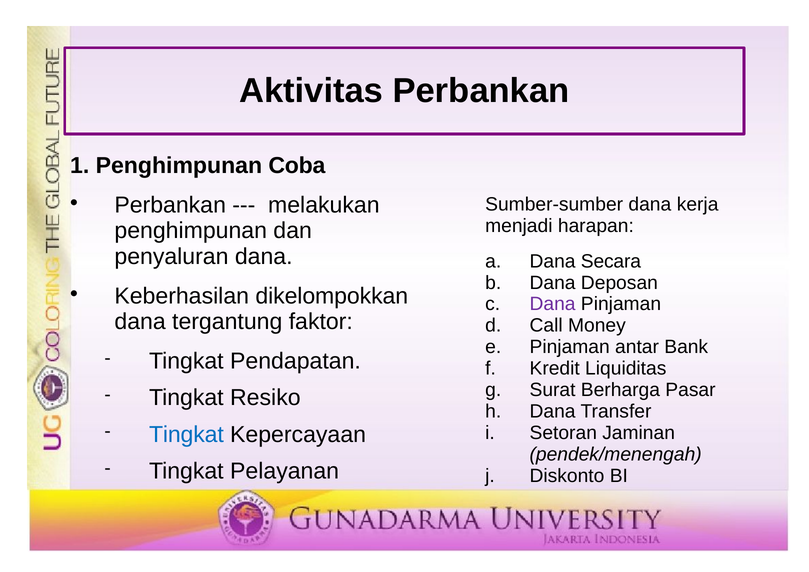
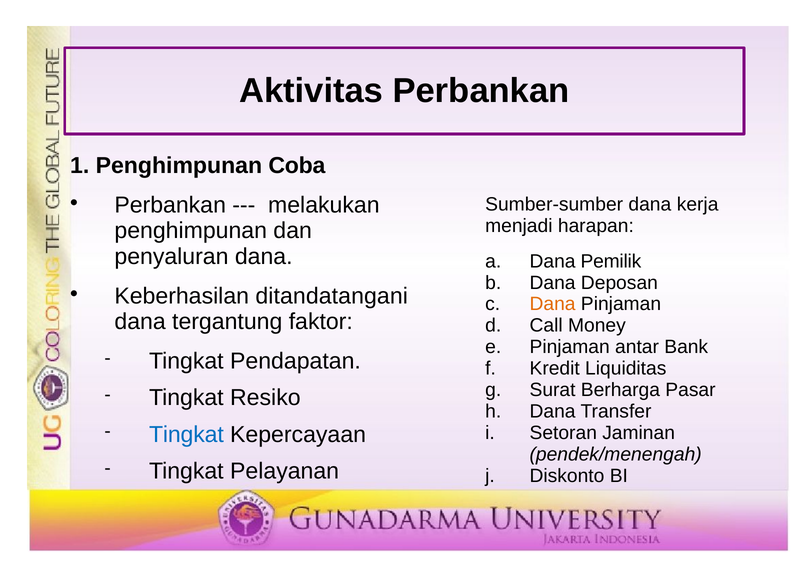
Secara: Secara -> Pemilik (611, 261)
dikelompokkan: dikelompokkan -> ditandatangani (332, 296)
Dana colour: purple -> orange (553, 304)
